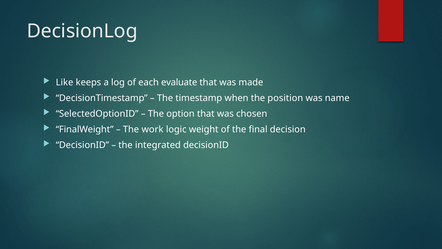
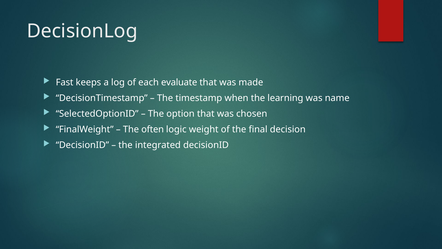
Like: Like -> Fast (65, 82)
position: position -> learning (285, 98)
work: work -> often (153, 129)
